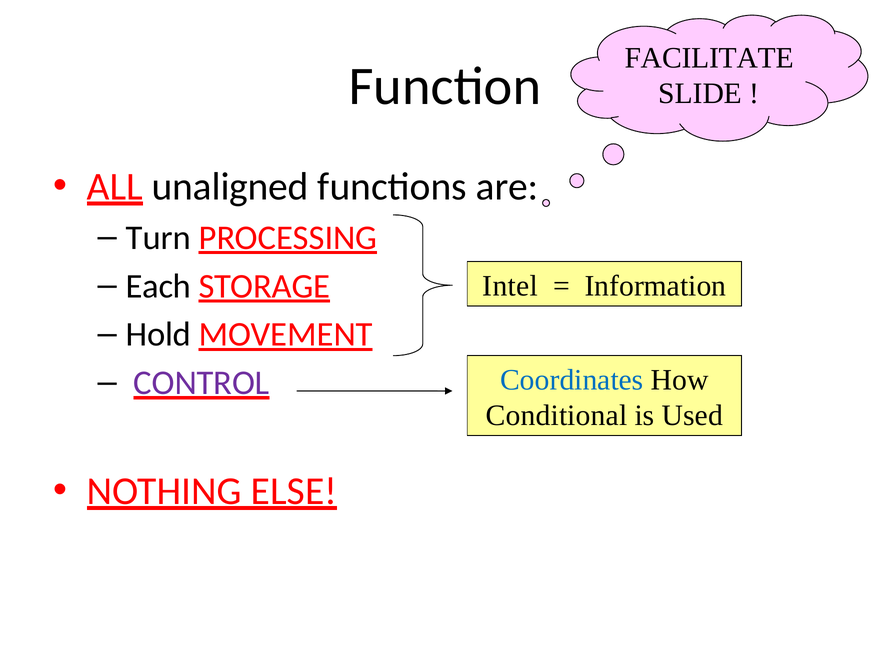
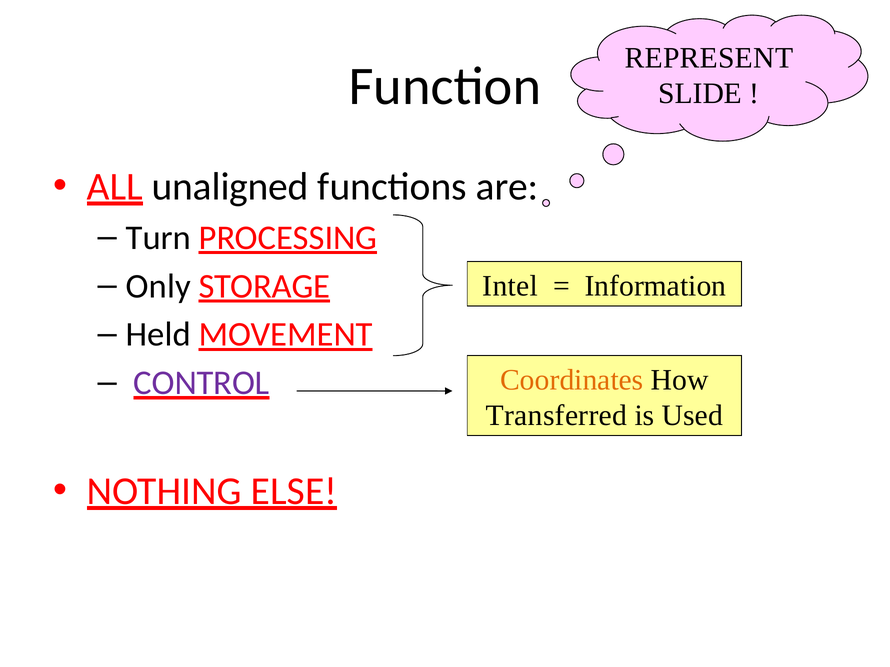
FACILITATE: FACILITATE -> REPRESENT (709, 58)
Each: Each -> Only (158, 286)
Hold: Hold -> Held (158, 335)
Coordinates colour: blue -> orange (572, 380)
Conditional: Conditional -> Transferred (556, 416)
